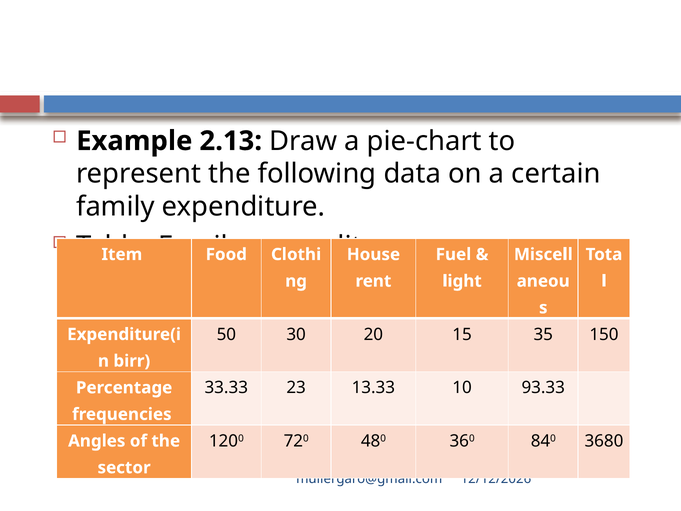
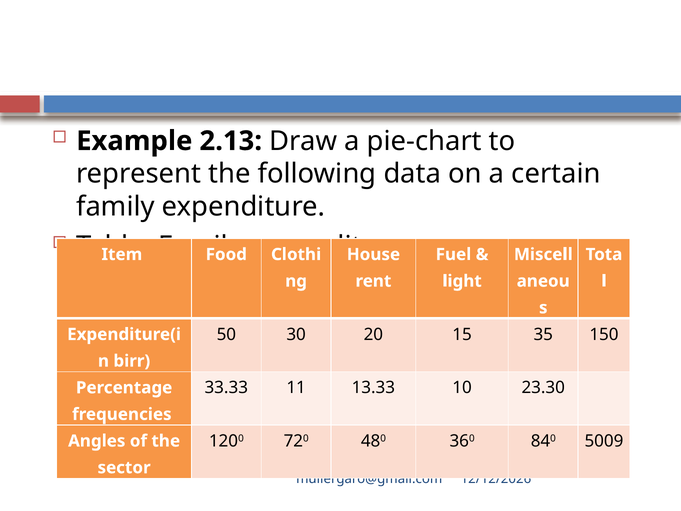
23: 23 -> 11 (296, 388)
93.33: 93.33 -> 23.30 (543, 388)
3680: 3680 -> 5009 (604, 441)
